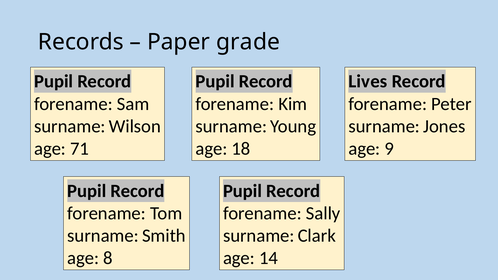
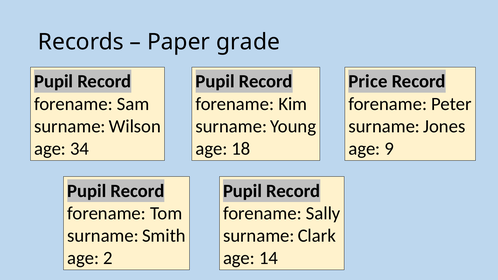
Lives: Lives -> Price (368, 81)
71: 71 -> 34 (80, 149)
8: 8 -> 2 (108, 258)
